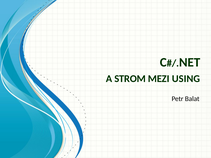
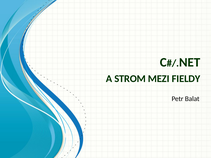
USING: USING -> FIELDY (186, 79)
